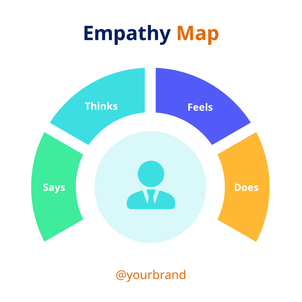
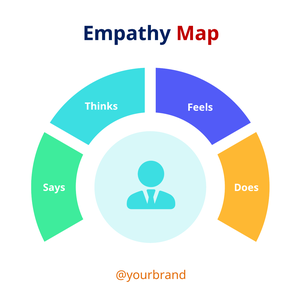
Map colour: orange -> red (198, 34)
